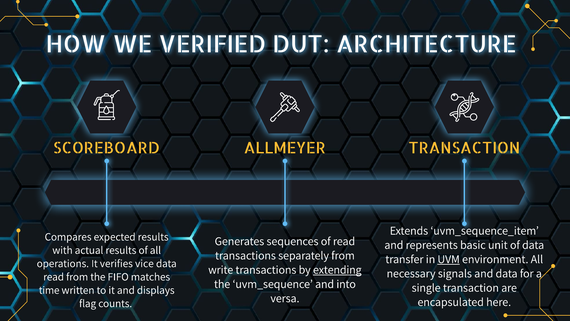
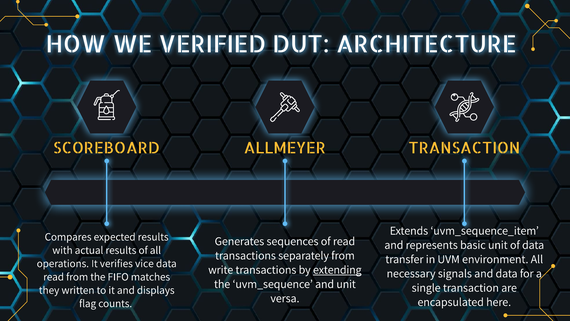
UVM underline: present -> none (449, 259)
and into: into -> unit (346, 284)
time: time -> they (49, 290)
